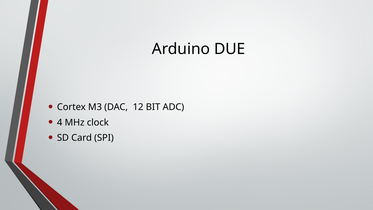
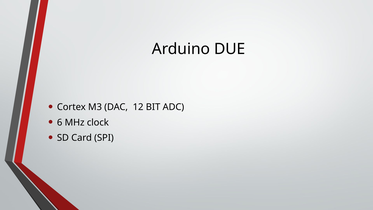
4: 4 -> 6 (60, 122)
